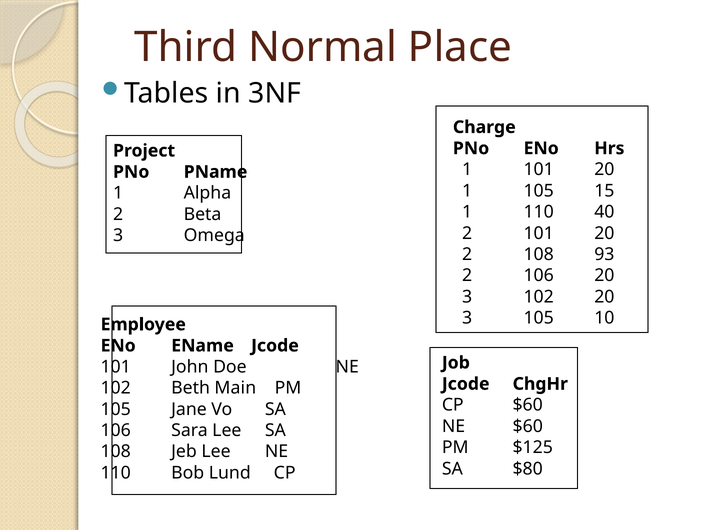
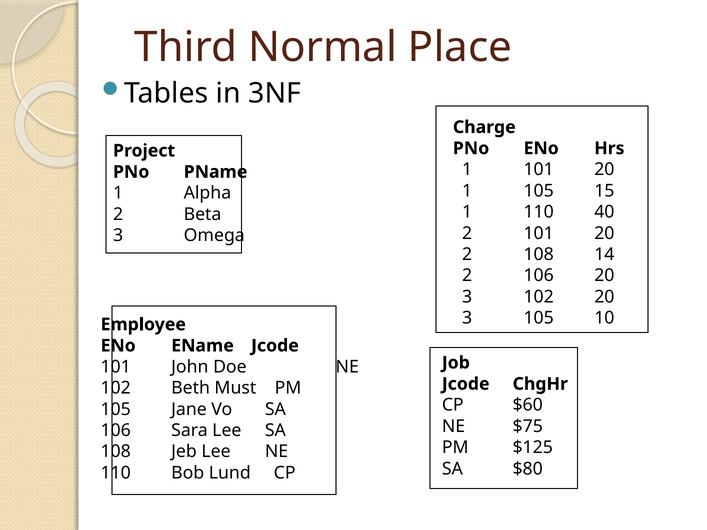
93: 93 -> 14 (604, 255)
Main: Main -> Must (235, 388)
NE $60: $60 -> $75 (528, 427)
